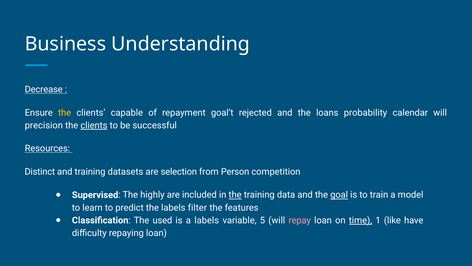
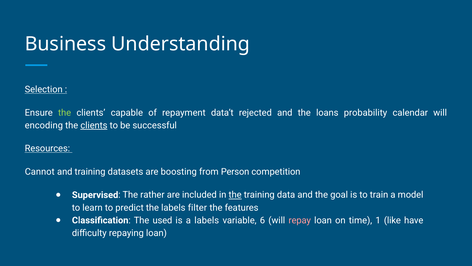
Decrease: Decrease -> Selection (44, 89)
the colour: yellow -> light green (65, 113)
goal’t: goal’t -> data’t (222, 113)
precision: precision -> encoding (44, 125)
Distinct: Distinct -> Cannot (40, 171)
selection: selection -> boosting (179, 171)
highly: highly -> rather (152, 195)
goal underline: present -> none (339, 195)
5: 5 -> 6 (262, 220)
time underline: present -> none (360, 220)
